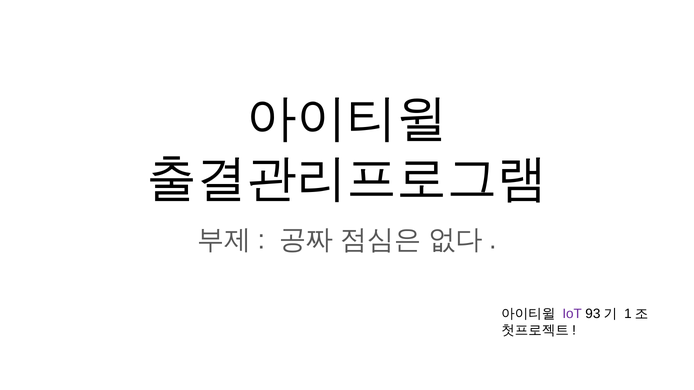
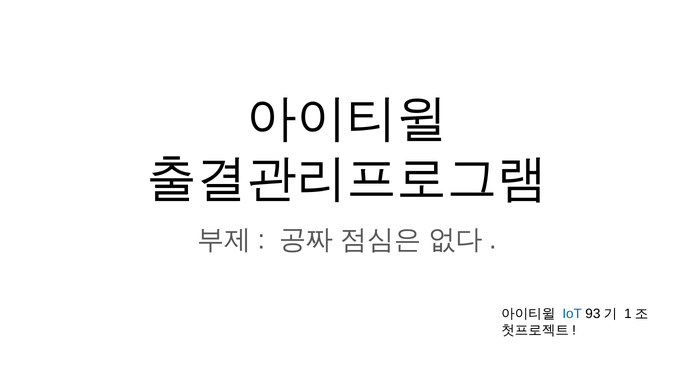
IoT colour: purple -> blue (572, 314)
